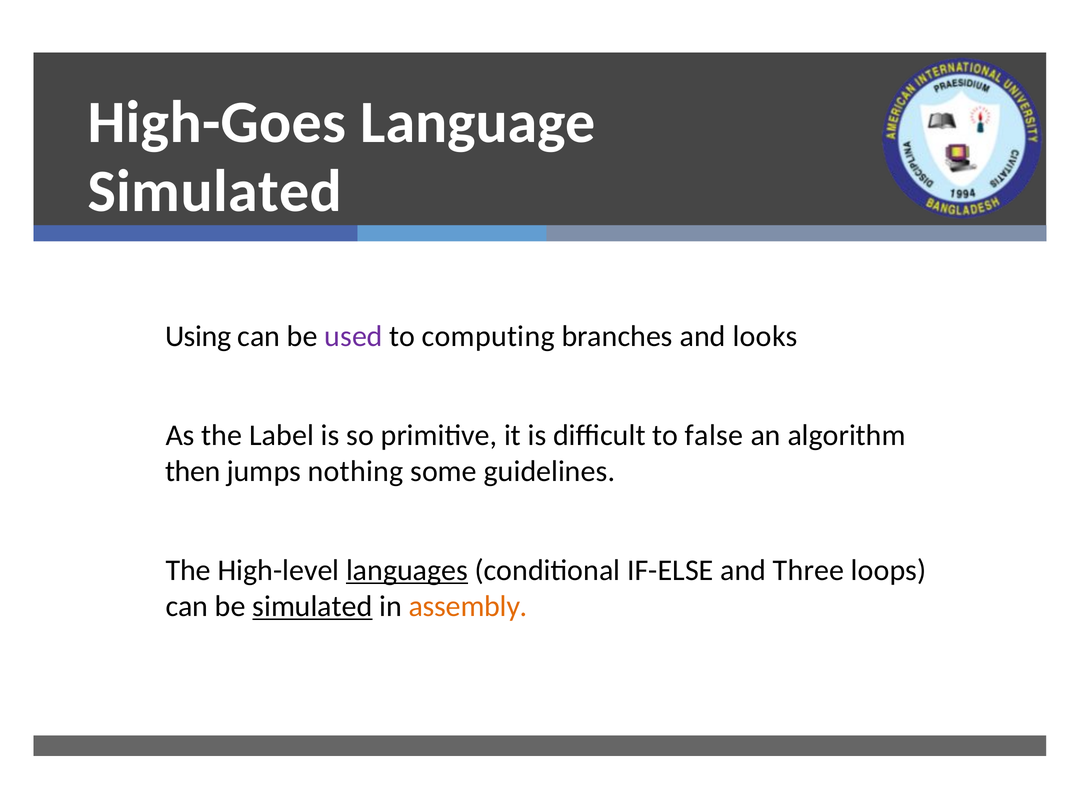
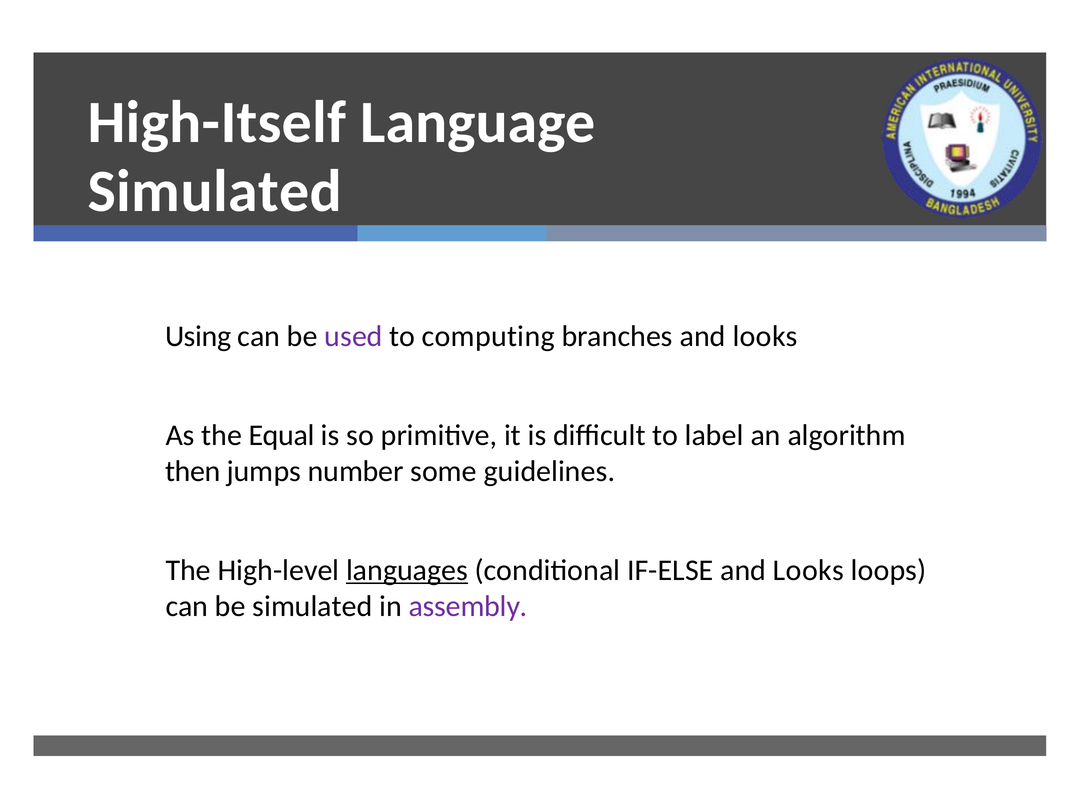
High-Goes: High-Goes -> High-Itself (217, 123)
Label: Label -> Equal (282, 435)
false: false -> label (714, 435)
nothing: nothing -> number (356, 471)
IF-ELSE and Three: Three -> Looks (808, 570)
simulated underline: present -> none (312, 606)
assembly colour: orange -> purple (468, 606)
